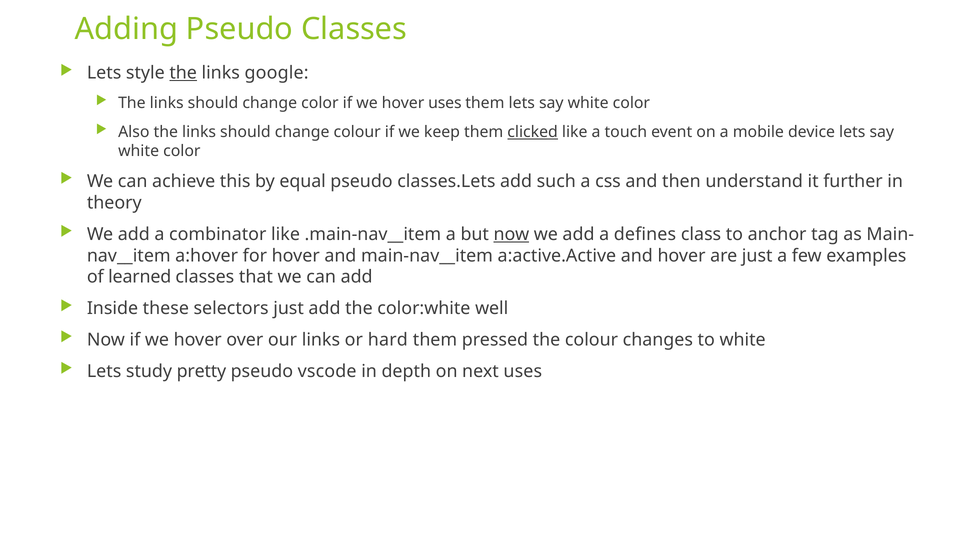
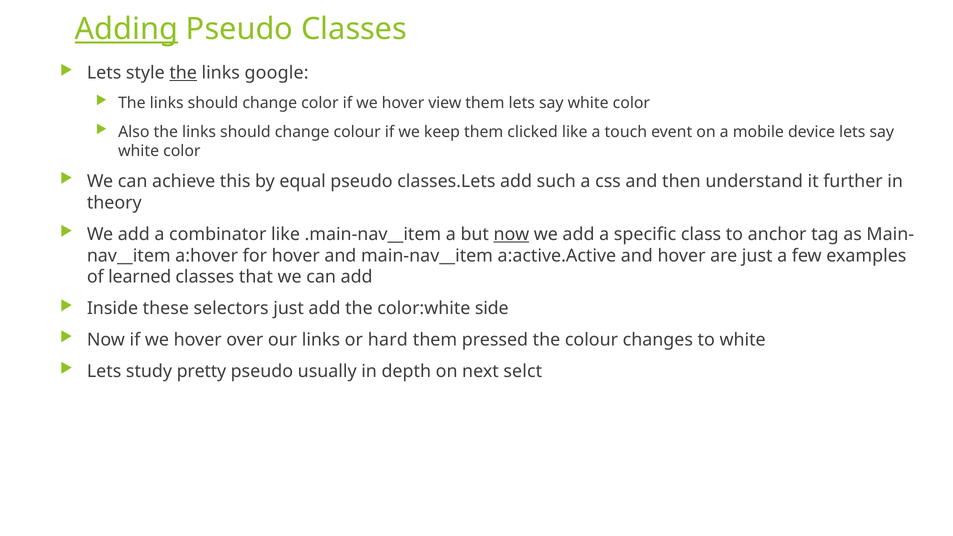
Adding underline: none -> present (126, 29)
hover uses: uses -> view (445, 103)
clicked underline: present -> none (533, 132)
defines: defines -> specific (645, 234)
well: well -> side (492, 308)
vscode: vscode -> usually (327, 371)
next uses: uses -> selct (523, 371)
